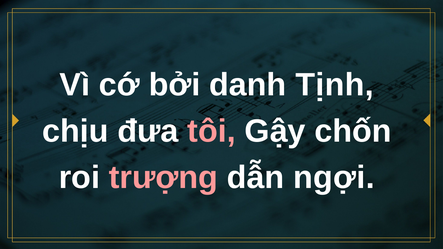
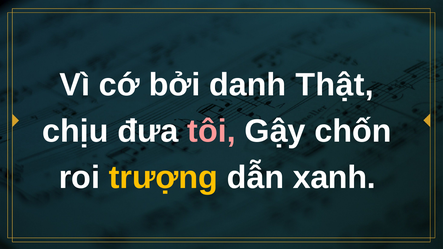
Tịnh: Tịnh -> Thật (335, 85)
trượng colour: pink -> yellow (163, 178)
ngợi: ngợi -> xanh (334, 178)
